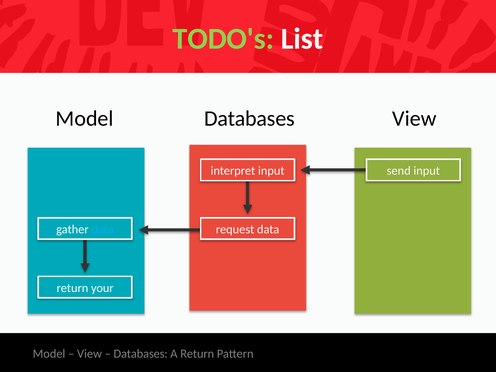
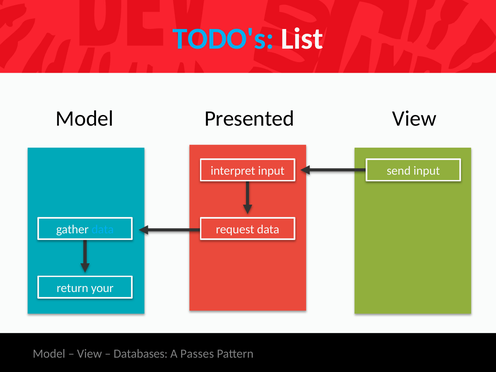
TODO's colour: light green -> light blue (223, 39)
Model Databases: Databases -> Presented (249, 118)
A Return: Return -> Passes (197, 354)
